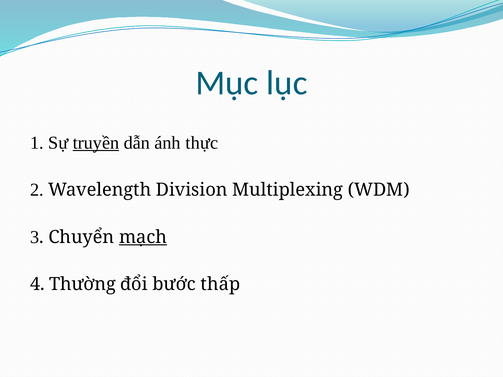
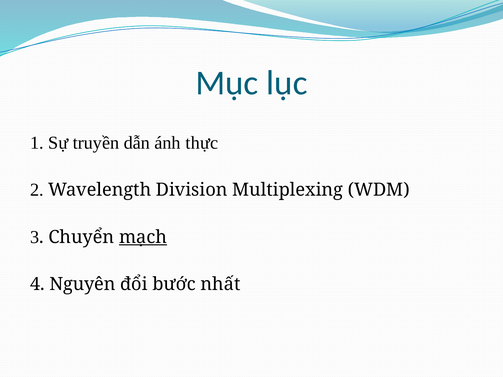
truyền underline: present -> none (96, 143)
Thường: Thường -> Nguyên (83, 284)
thấp: thấp -> nhất (221, 284)
